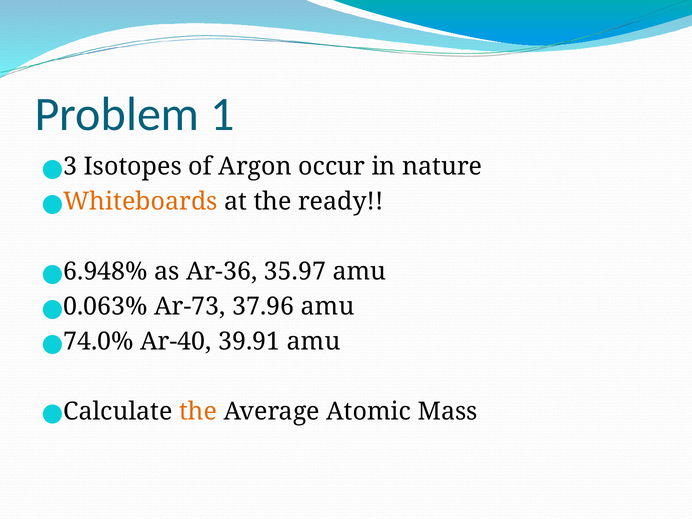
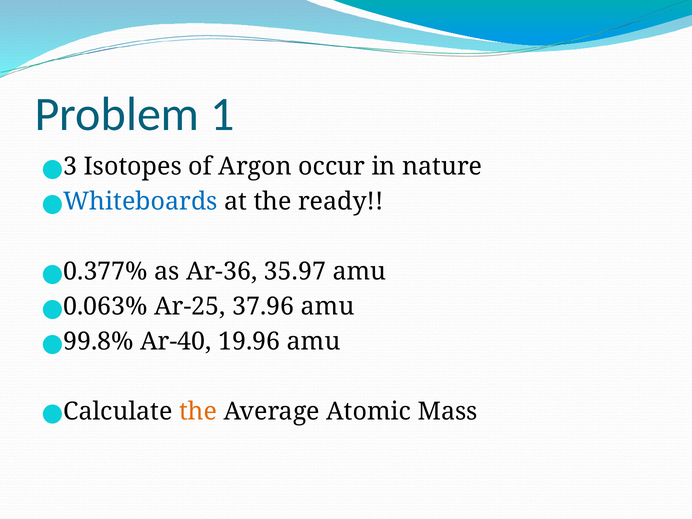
Whiteboards colour: orange -> blue (140, 202)
6.948%: 6.948% -> 0.377% (106, 271)
Ar-73: Ar-73 -> Ar-25 (190, 306)
74.0%: 74.0% -> 99.8% (99, 341)
39.91: 39.91 -> 19.96 (249, 341)
